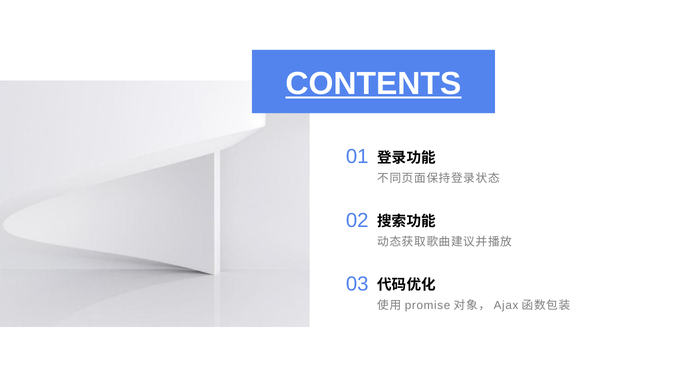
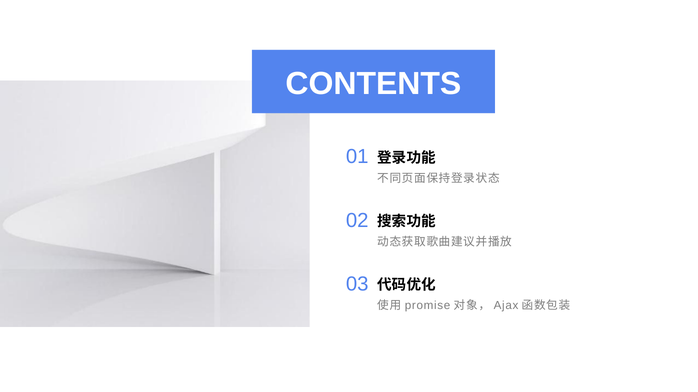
CONTENTS underline: present -> none (373, 84)
